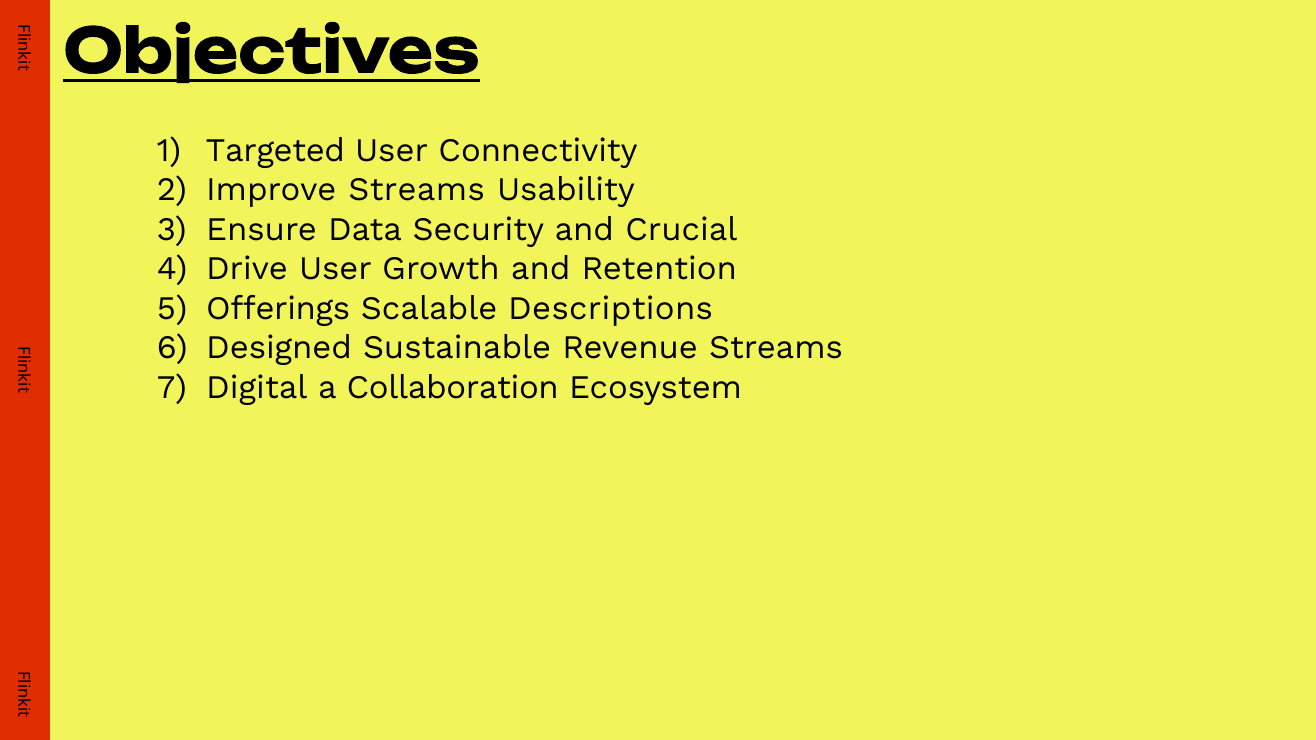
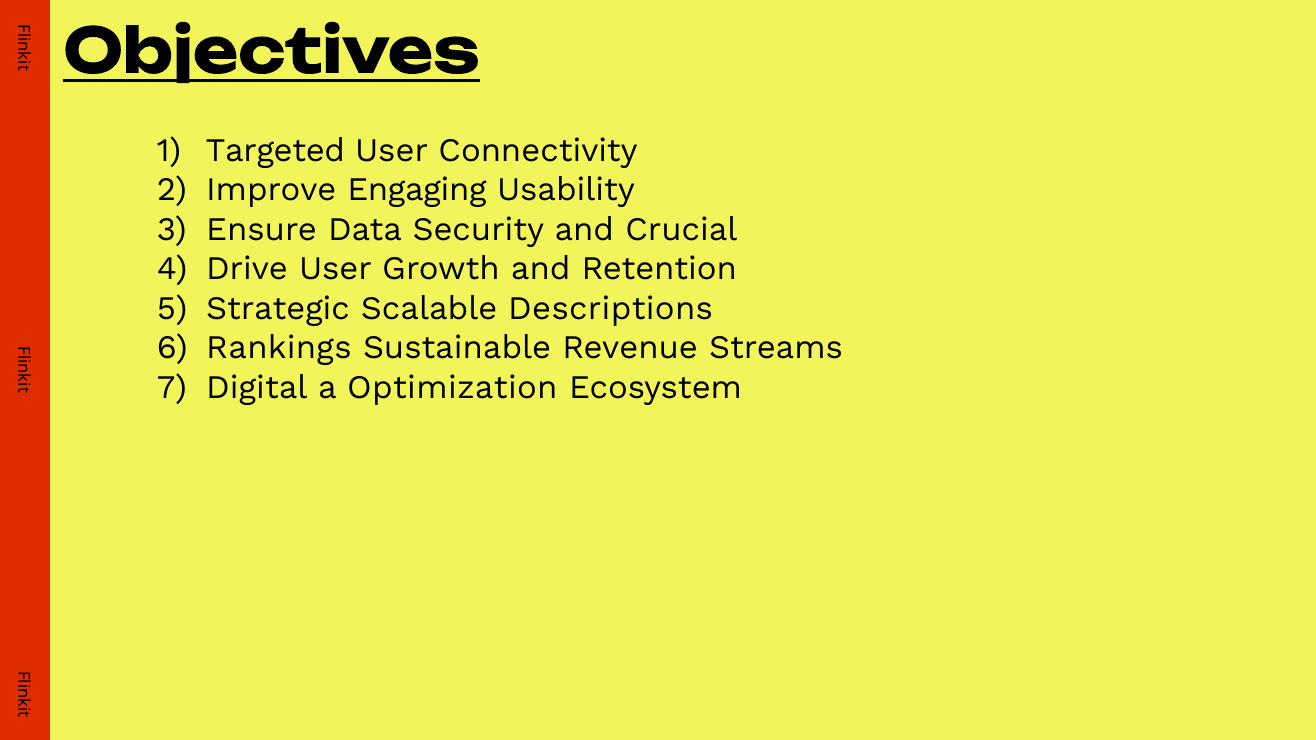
Improve Streams: Streams -> Engaging (417, 190)
Offerings: Offerings -> Strategic (278, 308)
Designed: Designed -> Rankings (279, 348)
Collaboration: Collaboration -> Optimization (452, 387)
